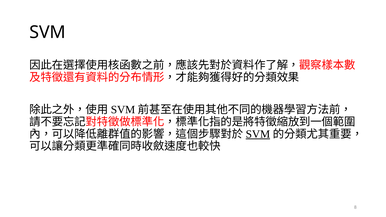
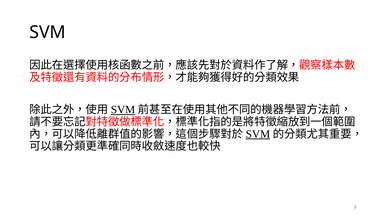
SVM underline: none -> present (123, 110)
